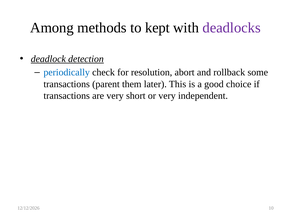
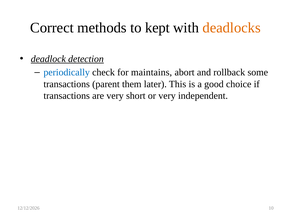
Among: Among -> Correct (52, 28)
deadlocks colour: purple -> orange (232, 28)
resolution: resolution -> maintains (152, 72)
